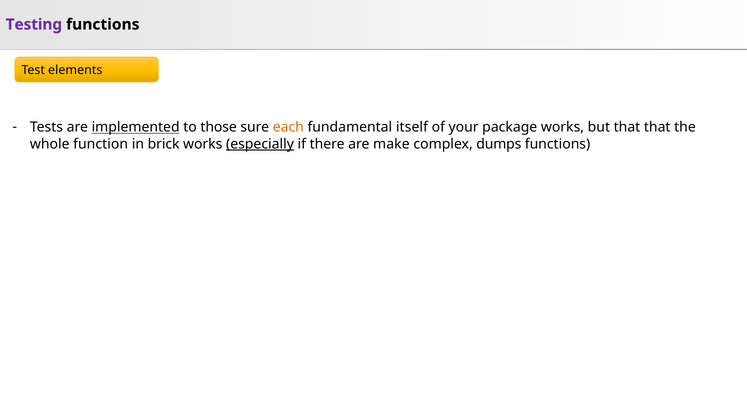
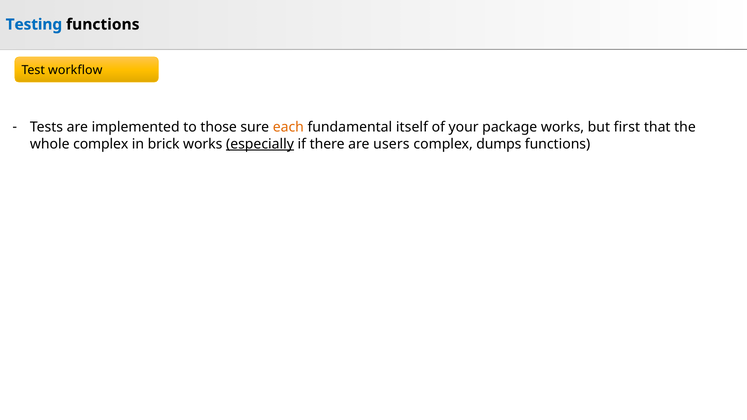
Testing colour: purple -> blue (34, 24)
elements: elements -> workflow (75, 70)
implemented underline: present -> none (136, 127)
but that: that -> first (627, 127)
whole function: function -> complex (101, 144)
make: make -> users (391, 144)
